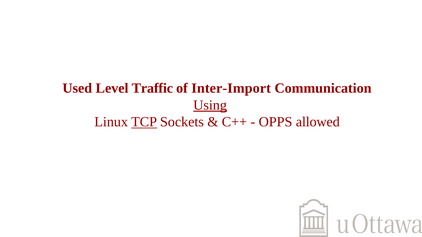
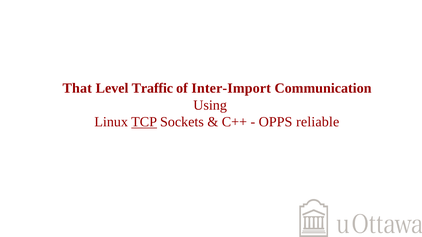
Used: Used -> That (77, 88)
Using underline: present -> none (210, 105)
allowed: allowed -> reliable (318, 122)
